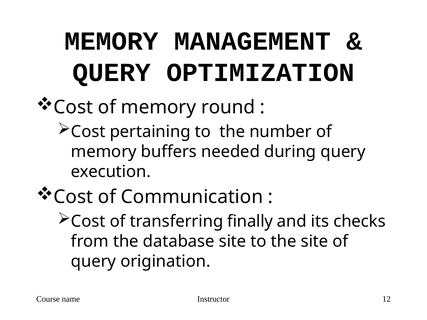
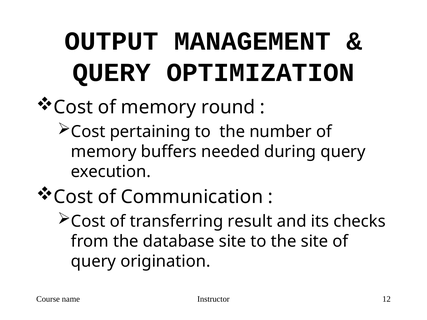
MEMORY: MEMORY -> OUTPUT (112, 41)
finally: finally -> result (250, 222)
